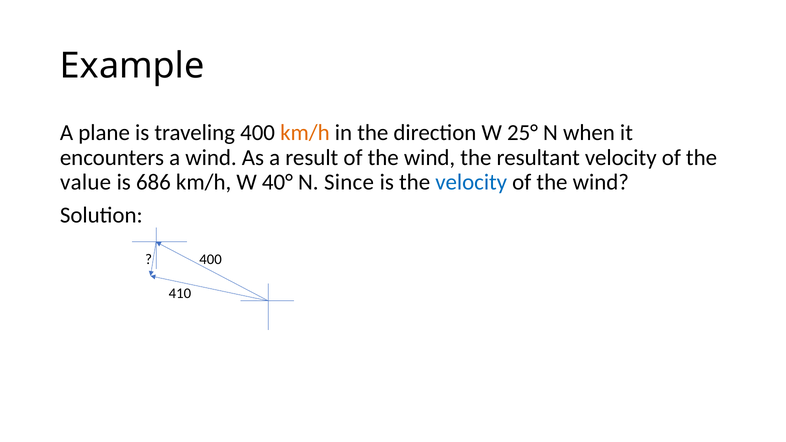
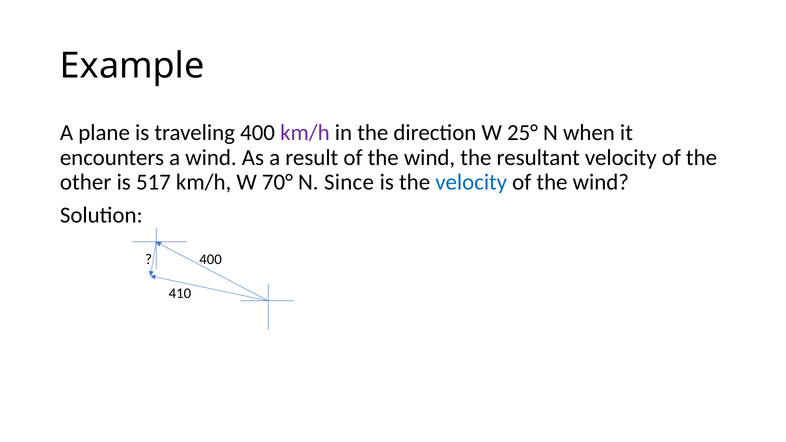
km/h colour: orange -> purple (305, 133)
value: value -> other (86, 182)
686: 686 -> 517 (153, 182)
40°: 40° -> 70° (277, 182)
